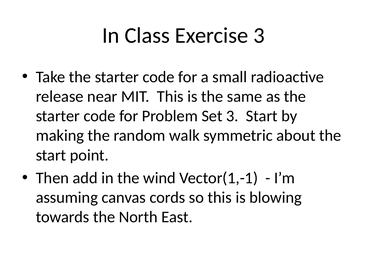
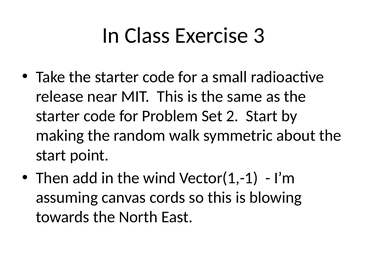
Set 3: 3 -> 2 (232, 116)
